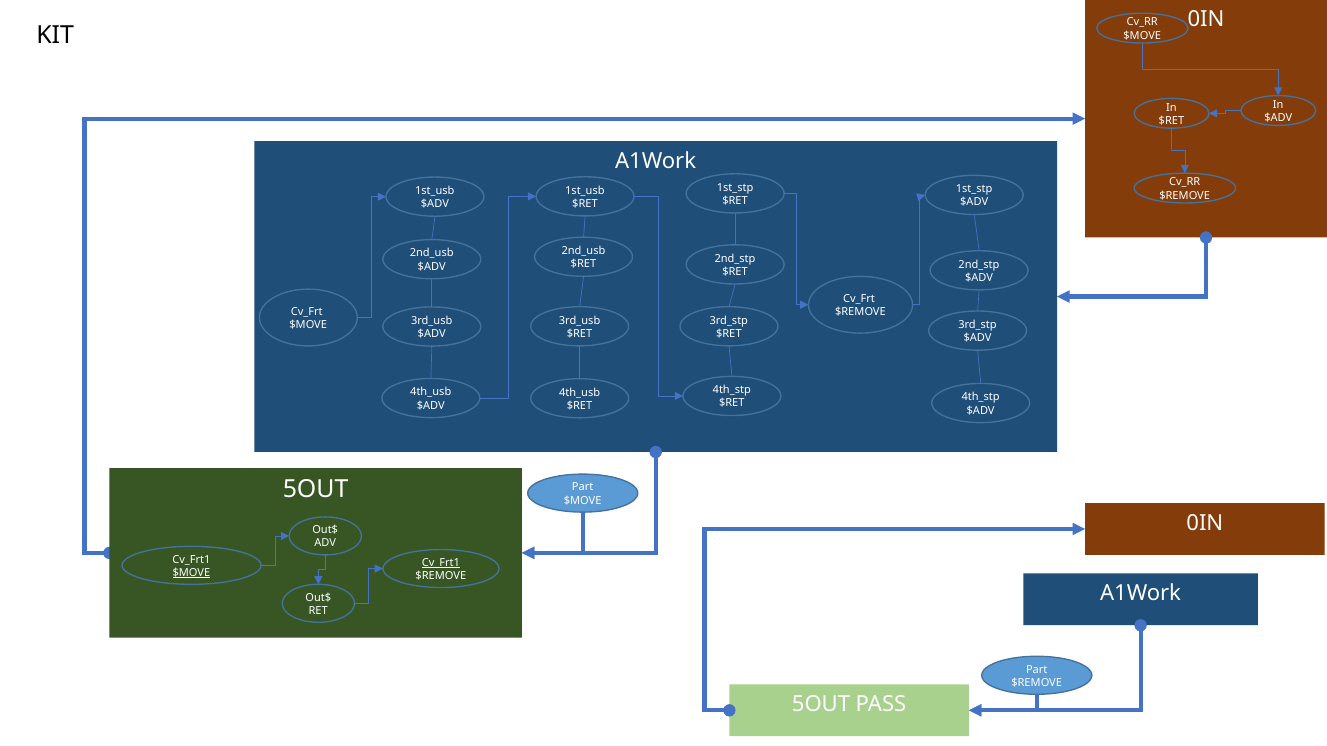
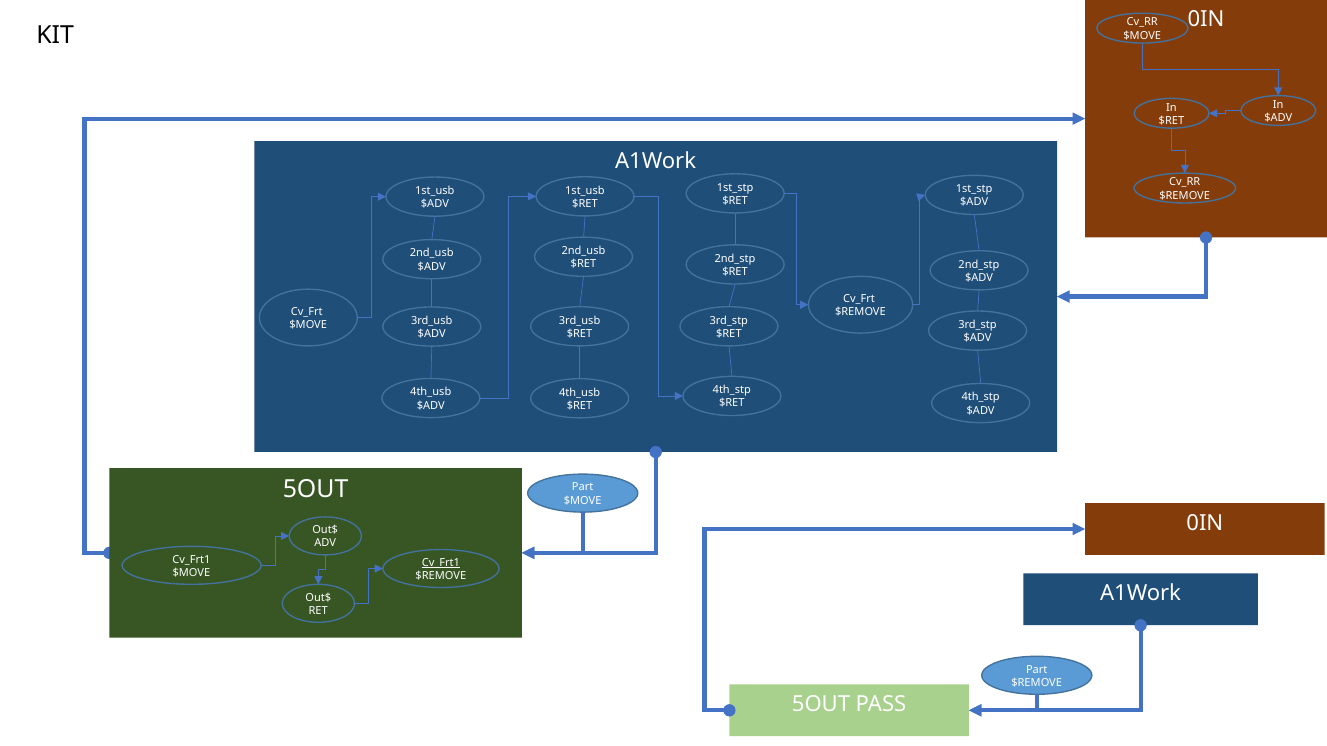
$MOVE underline: present -> none (191, 573)
